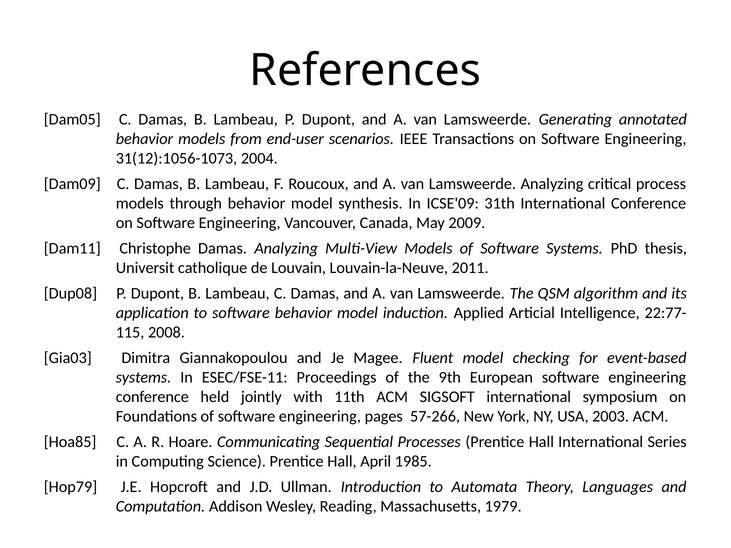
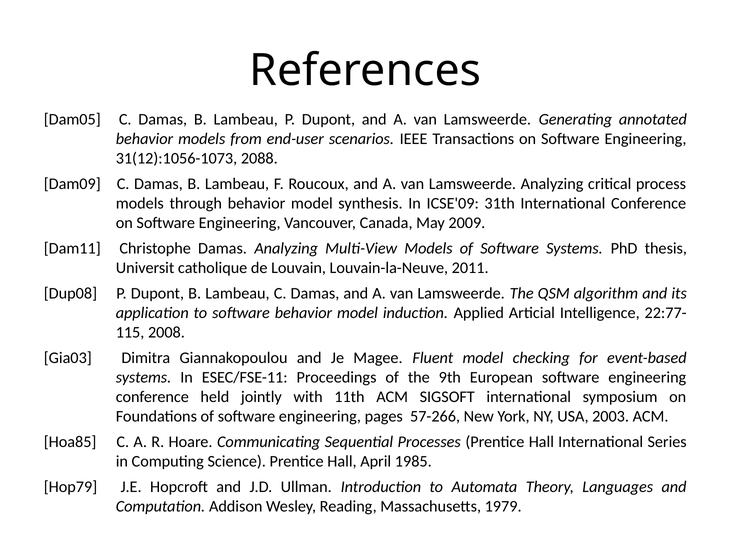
2004: 2004 -> 2088 (259, 158)
